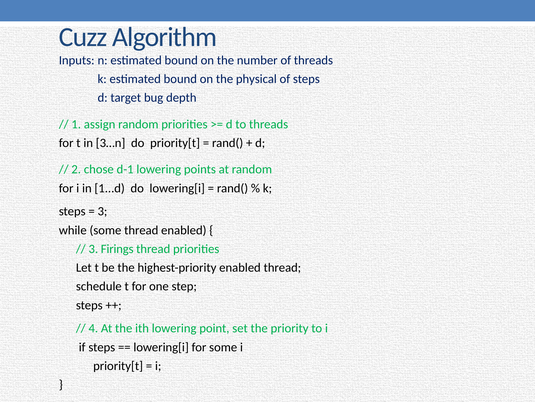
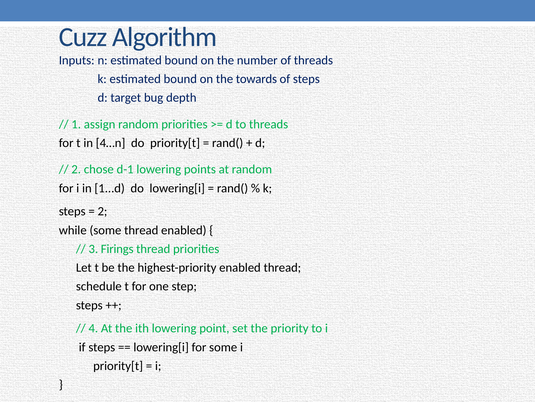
physical: physical -> towards (256, 79)
3…n: 3…n -> 4…n (111, 143)
3: 3 -> 2 (102, 211)
